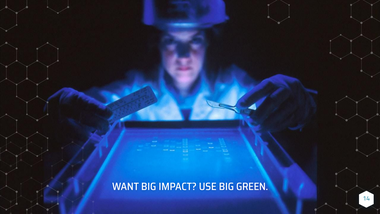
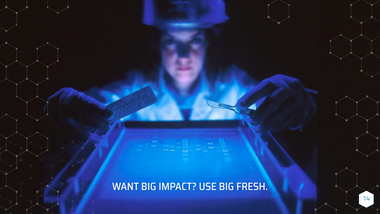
GREEN: GREEN -> FRESH (252, 186)
